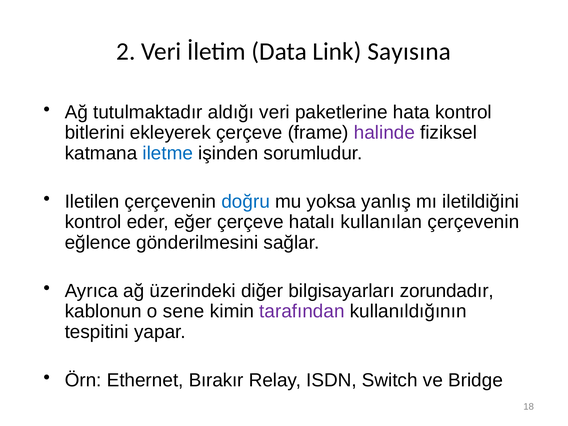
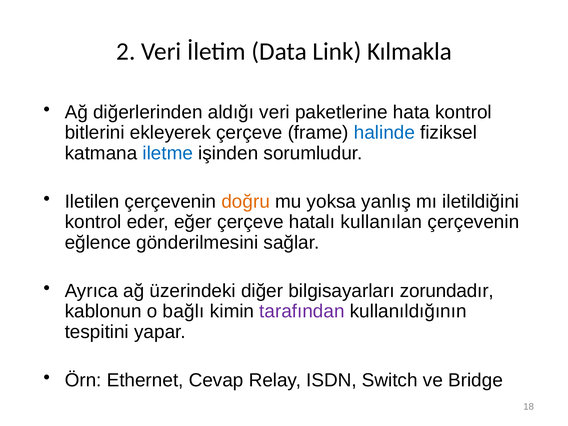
Sayısına: Sayısına -> Kılmakla (409, 51)
tutulmaktadır: tutulmaktadır -> diğerlerinden (148, 112)
halinde colour: purple -> blue (384, 133)
doğru colour: blue -> orange (246, 202)
sene: sene -> bağlı (184, 311)
Bırakır: Bırakır -> Cevap (216, 380)
